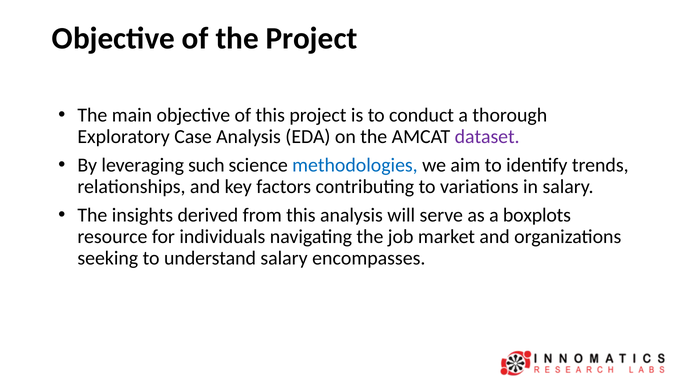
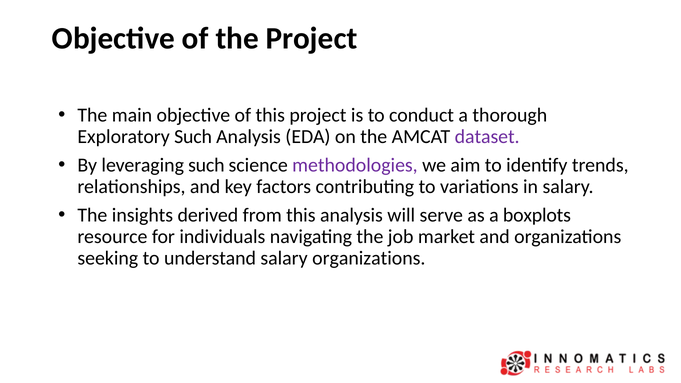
Exploratory Case: Case -> Such (193, 137)
methodologies colour: blue -> purple (355, 165)
salary encompasses: encompasses -> organizations (369, 258)
